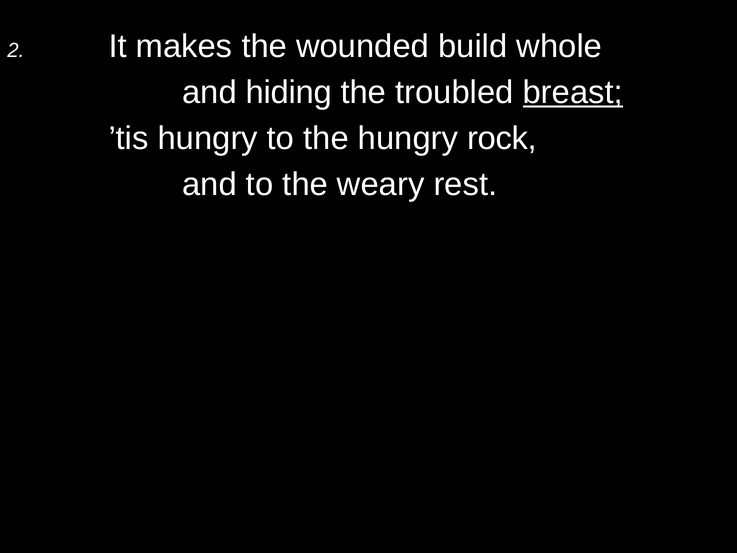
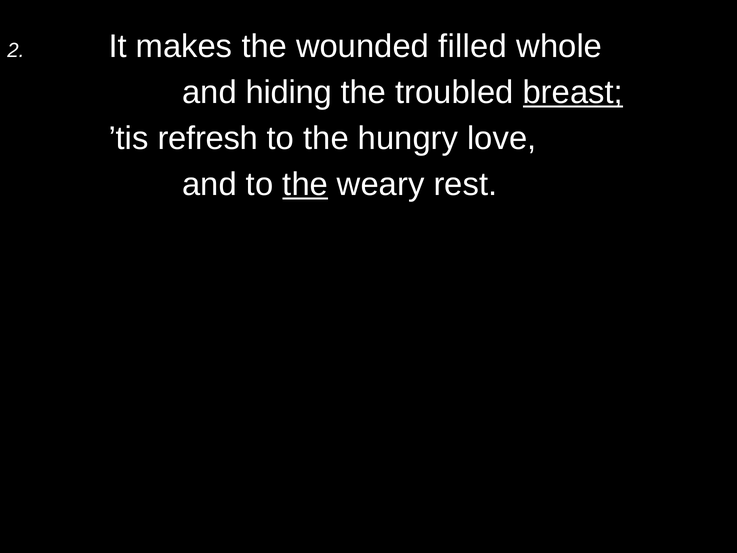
build: build -> filled (473, 47)
’tis hungry: hungry -> refresh (208, 138)
rock: rock -> love (502, 138)
the underline: none -> present (305, 184)
